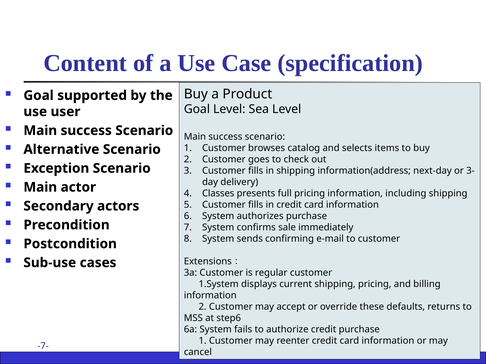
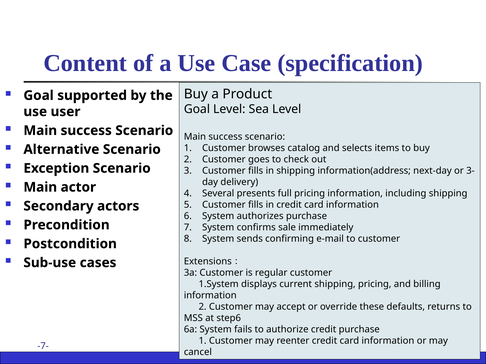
Classes: Classes -> Several (218, 194)
